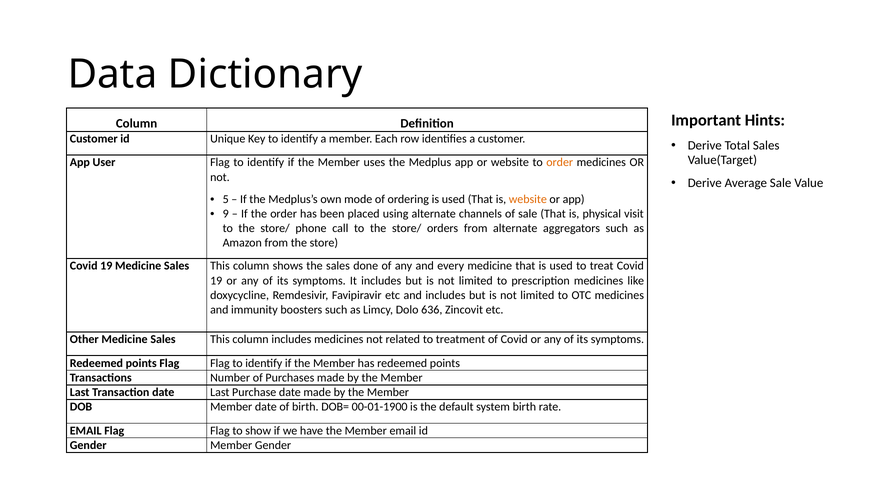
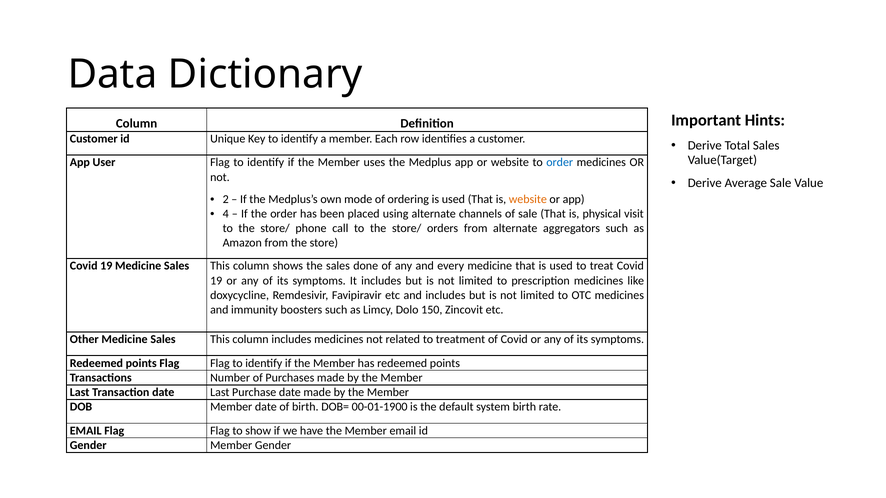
order colour: orange -> blue (560, 163)
5: 5 -> 2 (226, 199)
9: 9 -> 4 (226, 214)
636: 636 -> 150 (432, 310)
